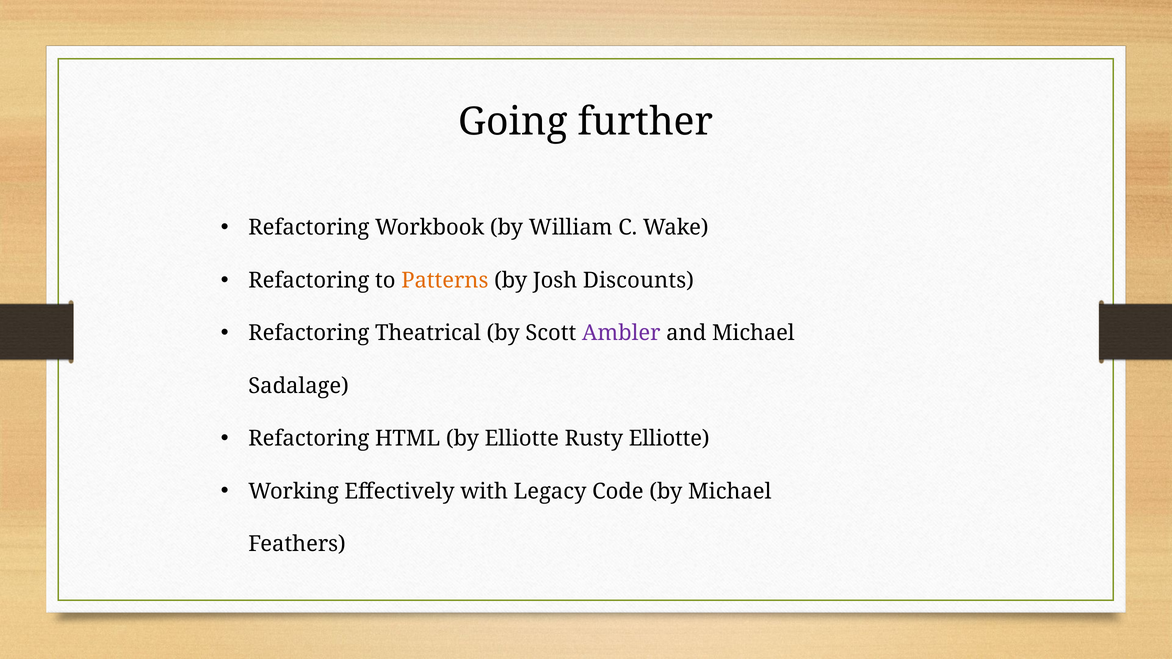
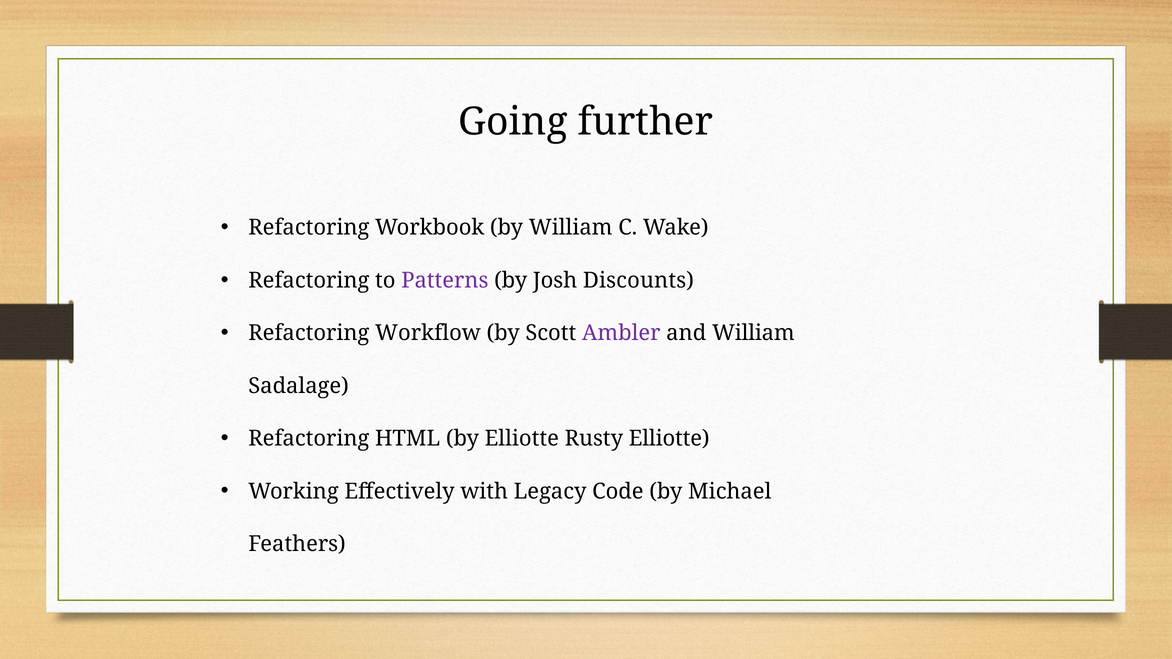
Patterns colour: orange -> purple (445, 281)
Theatrical: Theatrical -> Workflow (428, 333)
and Michael: Michael -> William (753, 333)
